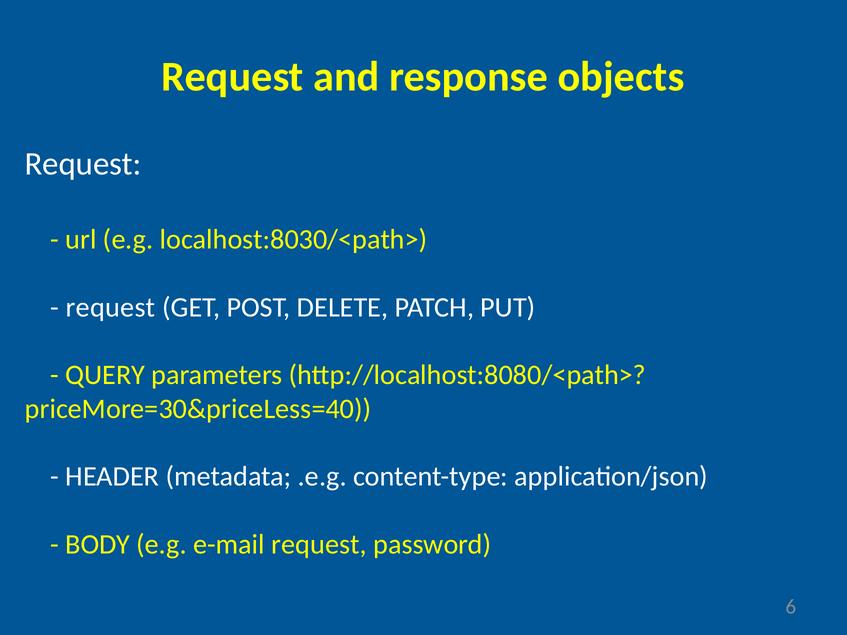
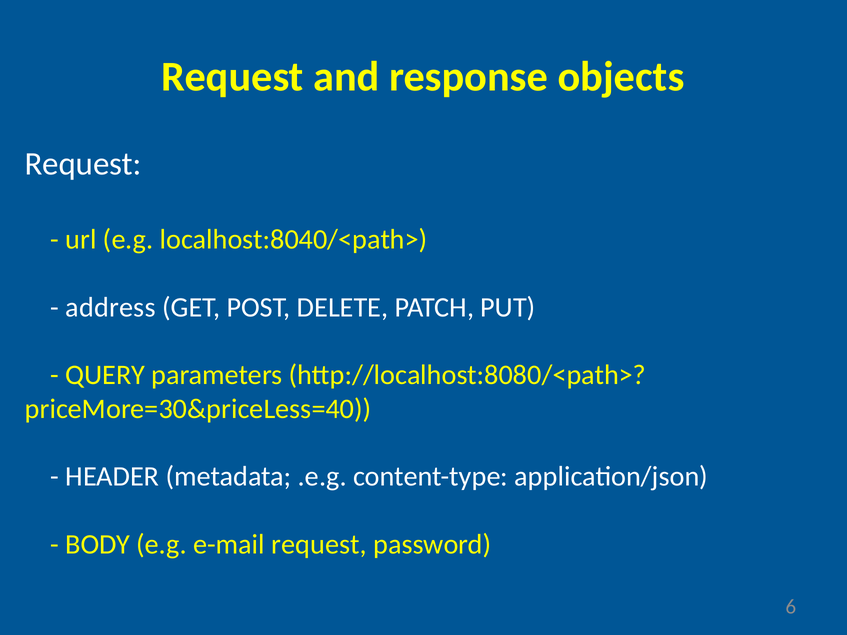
localhost:8030/<path>: localhost:8030/<path> -> localhost:8040/<path> (294, 240)
request: request -> address (110, 307)
